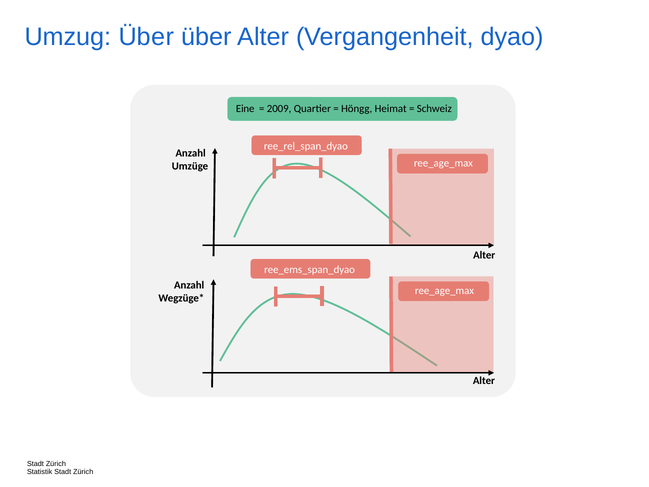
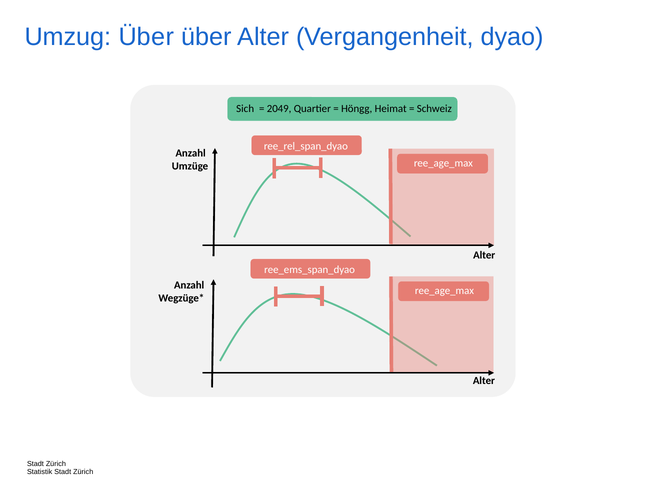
Eine: Eine -> Sich (245, 109)
2009: 2009 -> 2049 (279, 109)
